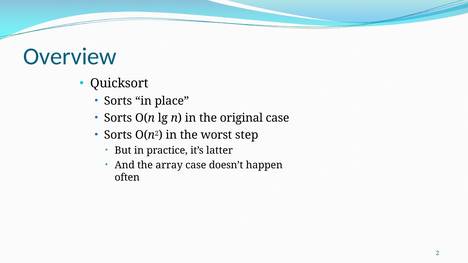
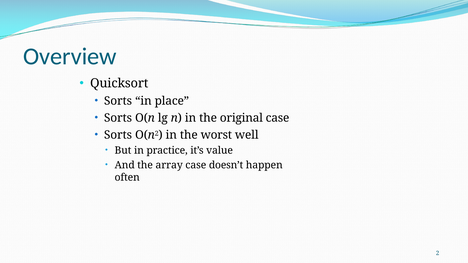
step: step -> well (247, 135)
latter: latter -> value (220, 151)
